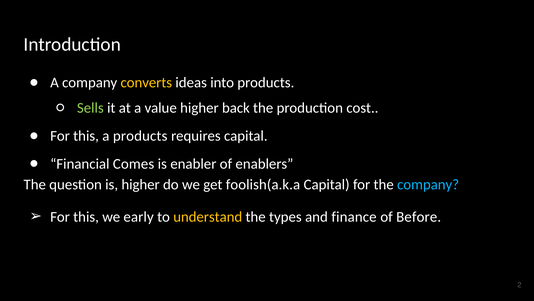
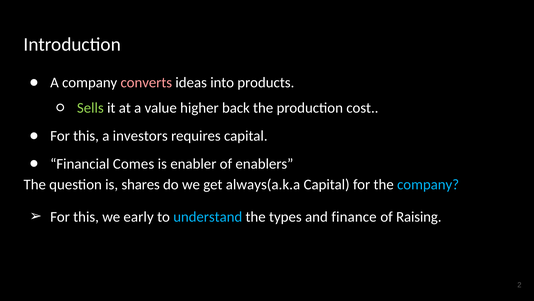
converts colour: yellow -> pink (146, 83)
a products: products -> investors (140, 136)
is higher: higher -> shares (141, 184)
foolish(a.k.a: foolish(a.k.a -> always(a.k.a (263, 184)
understand colour: yellow -> light blue (208, 216)
Before: Before -> Raising (419, 216)
